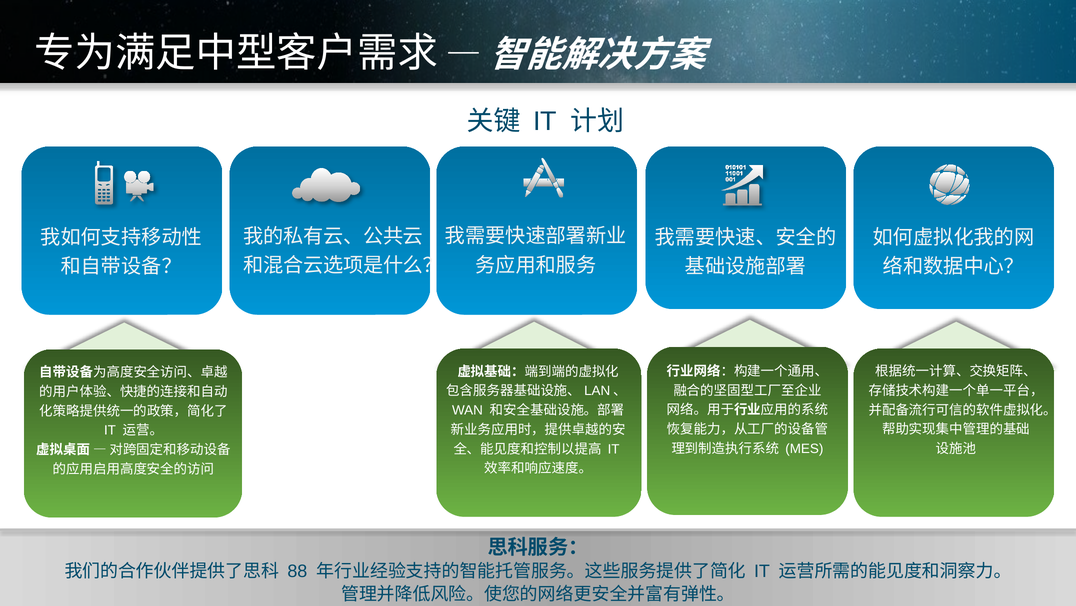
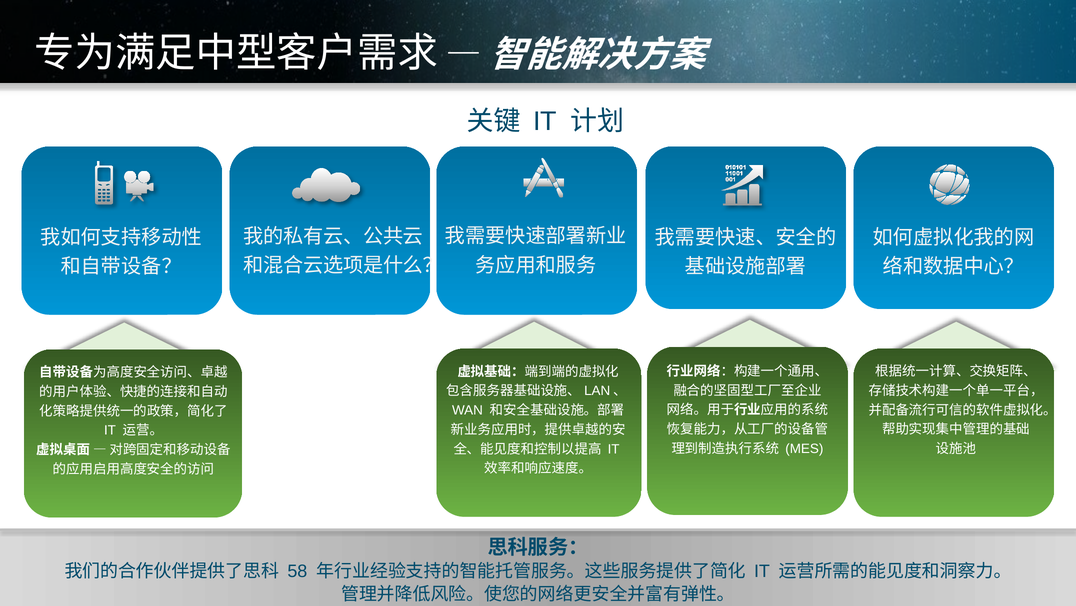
88: 88 -> 58 (297, 571)
